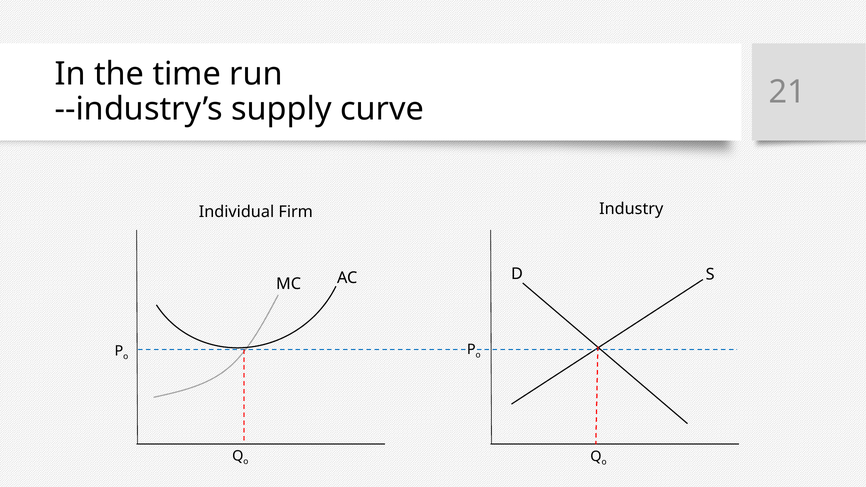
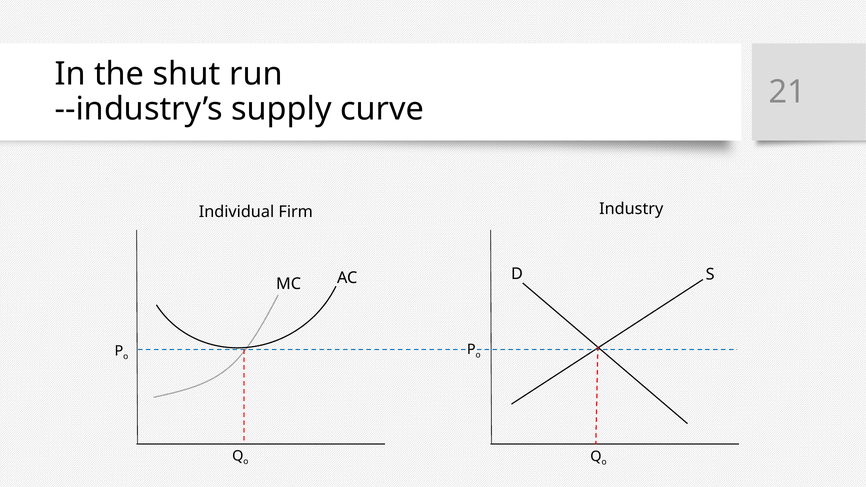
time: time -> shut (187, 74)
